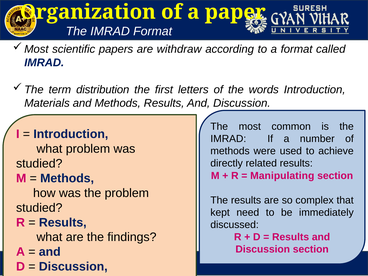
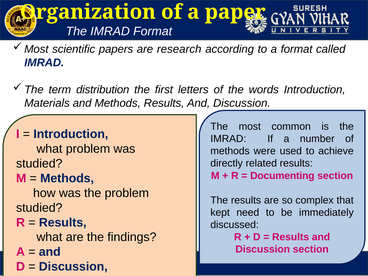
withdraw: withdraw -> research (179, 49)
Manipulating: Manipulating -> Documenting (282, 176)
